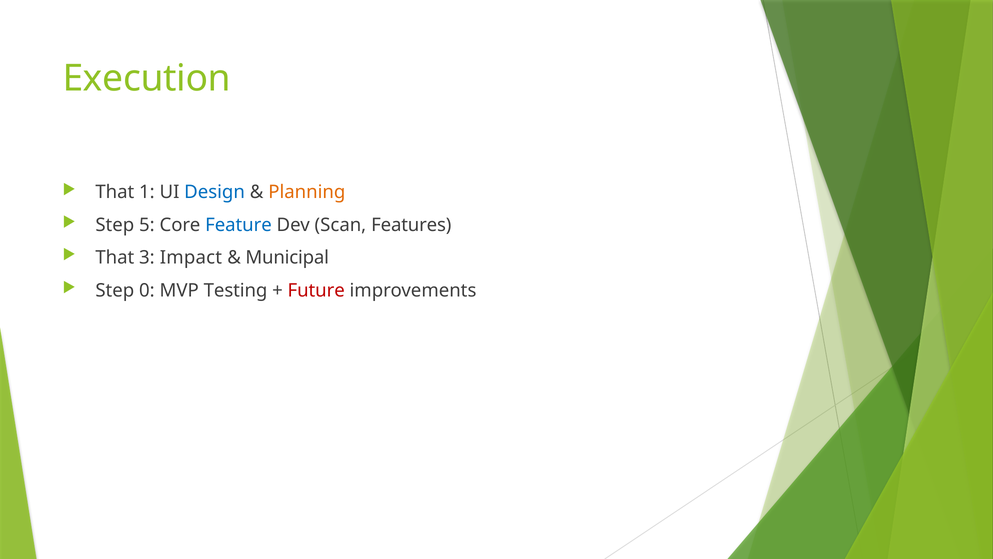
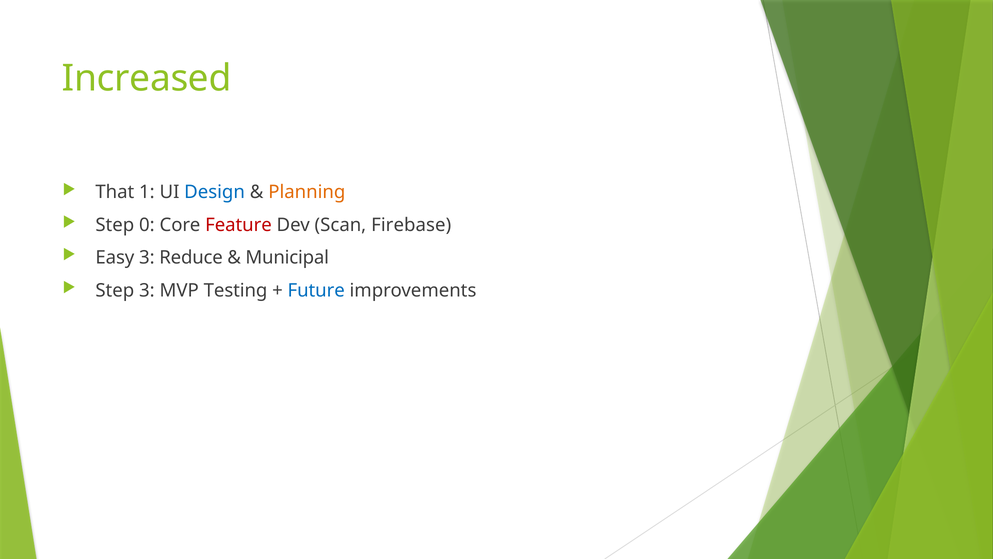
Execution: Execution -> Increased (147, 78)
5: 5 -> 0 (147, 225)
Feature colour: blue -> red (238, 225)
Features: Features -> Firebase (411, 225)
That: That -> Easy (115, 258)
Impact: Impact -> Reduce (191, 258)
Step 0: 0 -> 3 (147, 290)
Future colour: red -> blue (316, 290)
